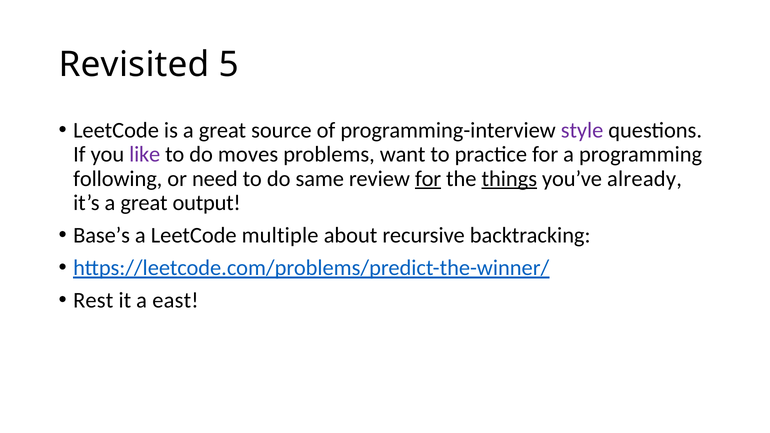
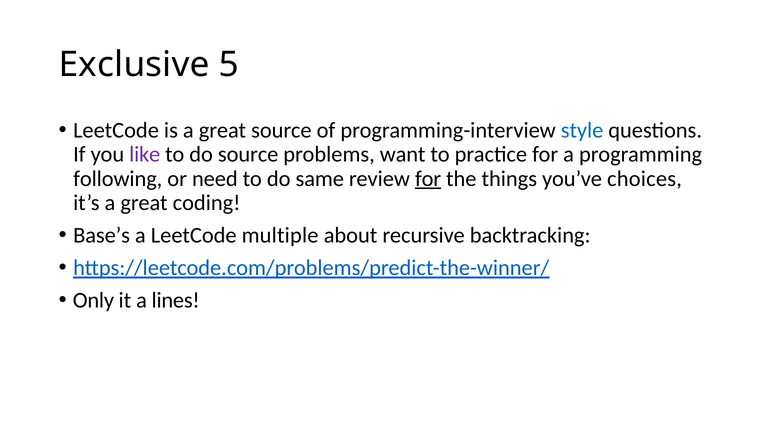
Revisited: Revisited -> Exclusive (134, 65)
style colour: purple -> blue (582, 130)
do moves: moves -> source (248, 154)
things underline: present -> none (509, 179)
already: already -> choices (644, 179)
output: output -> coding (207, 203)
Rest: Rest -> Only (93, 300)
east: east -> lines (176, 300)
